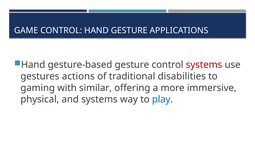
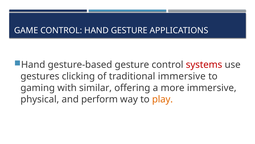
actions: actions -> clicking (78, 76)
traditional disabilities: disabilities -> immersive (182, 76)
and systems: systems -> perform (99, 99)
play colour: blue -> orange (162, 99)
